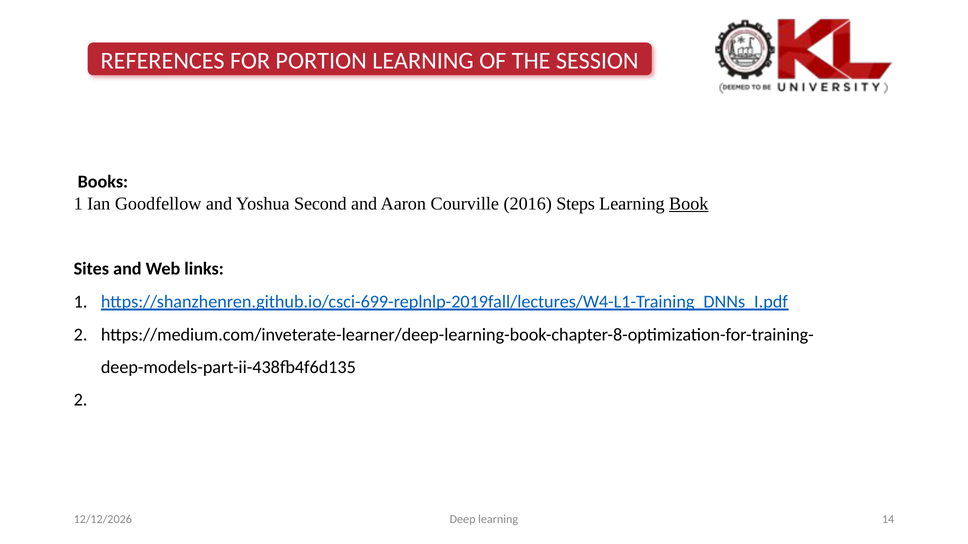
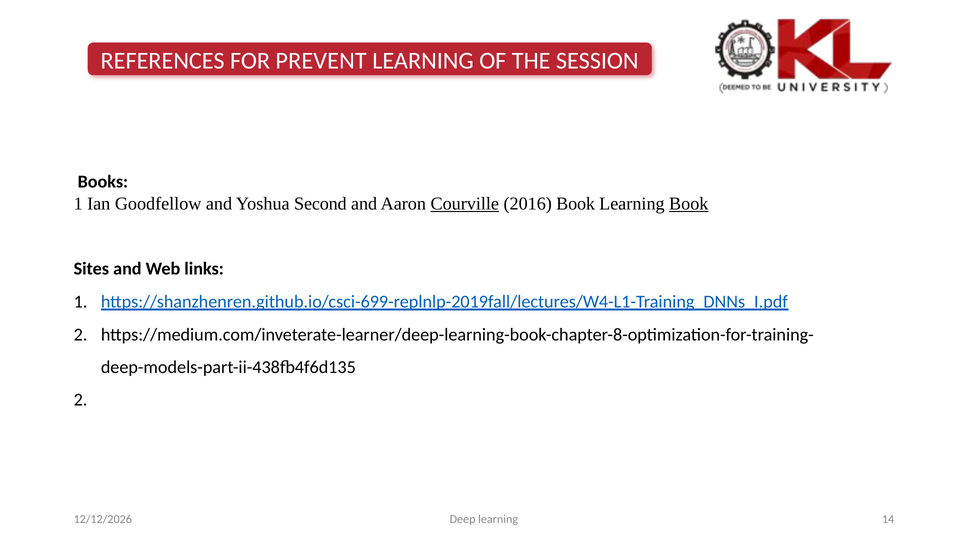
PORTION: PORTION -> PREVENT (321, 61)
Courville underline: none -> present (465, 204)
2016 Steps: Steps -> Book (576, 204)
